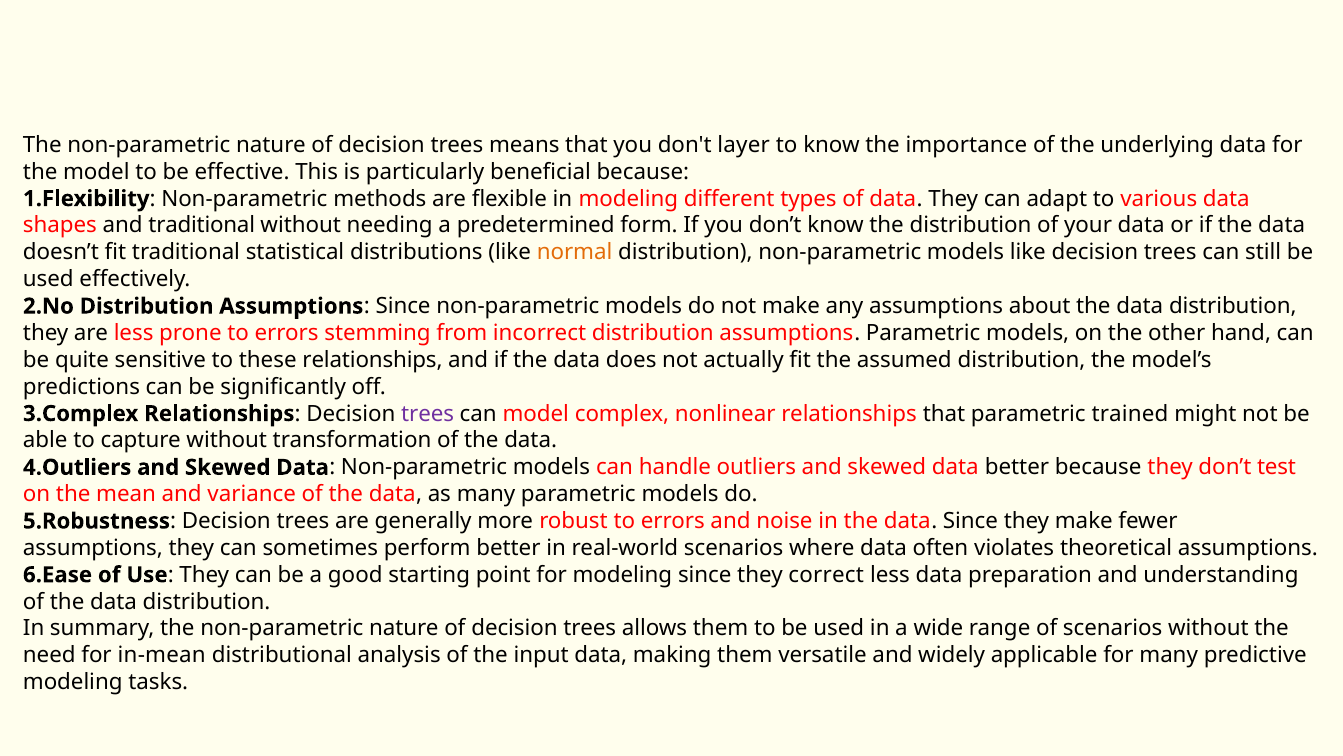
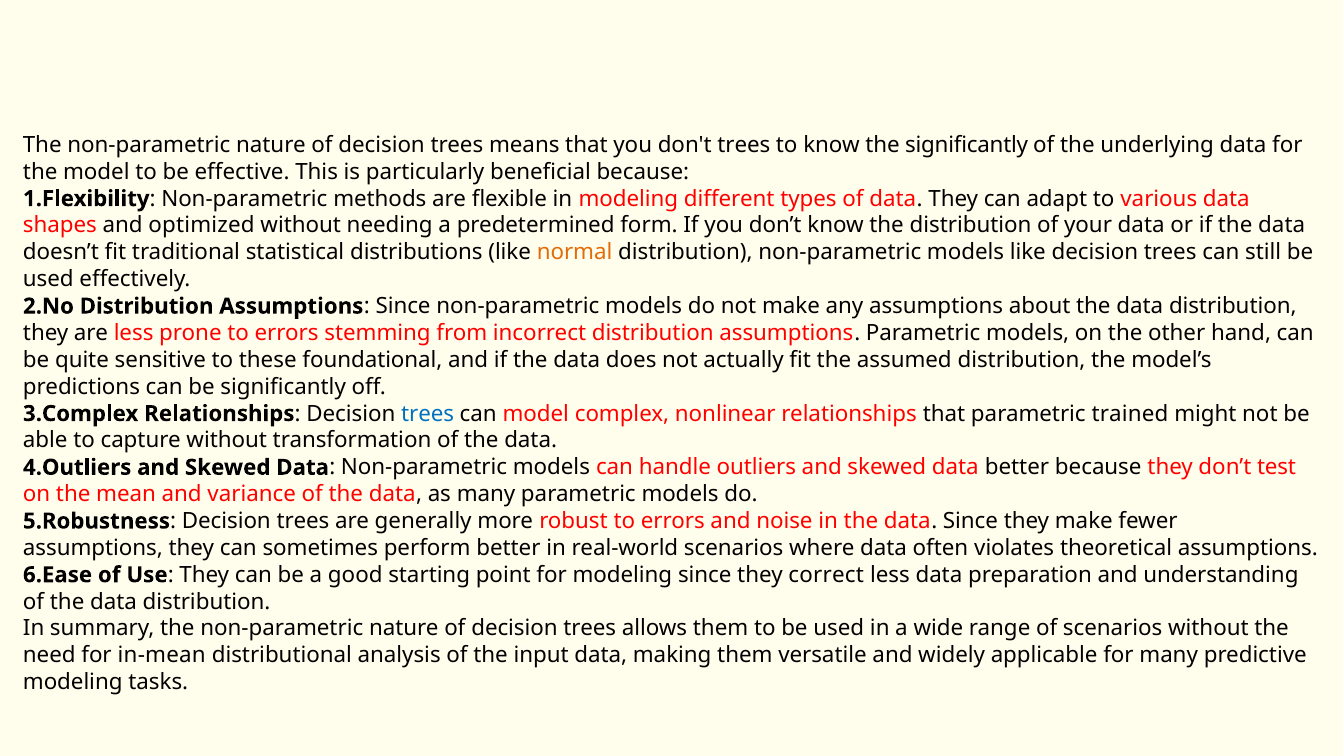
don't layer: layer -> trees (744, 145)
the importance: importance -> significantly (967, 145)
and traditional: traditional -> optimized (202, 225)
these relationships: relationships -> foundational (372, 360)
trees colour: purple -> blue (428, 413)
